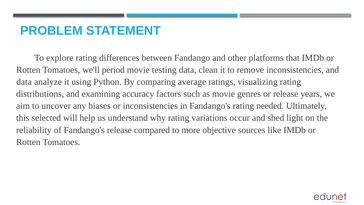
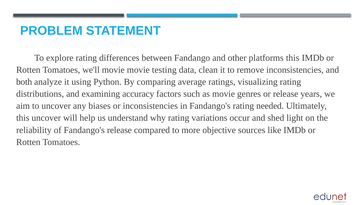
platforms that: that -> this (293, 58)
we'll period: period -> movie (113, 70)
data: data -> both (24, 82)
this selected: selected -> uncover (46, 118)
